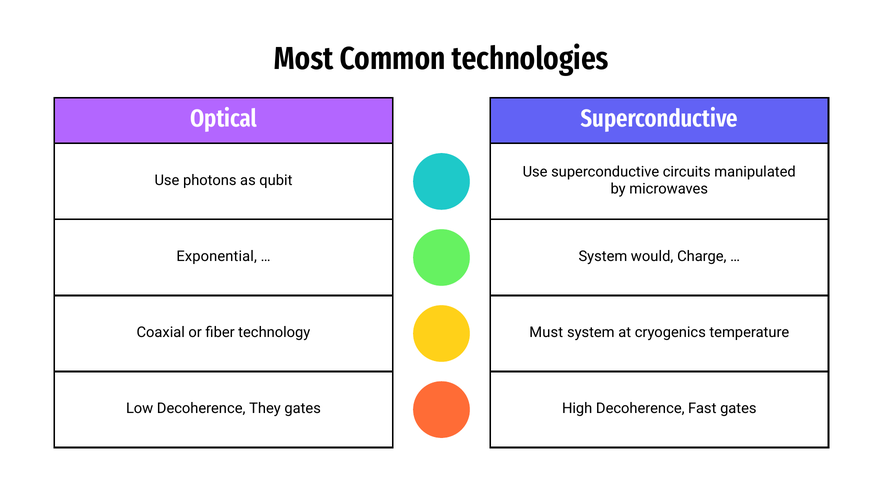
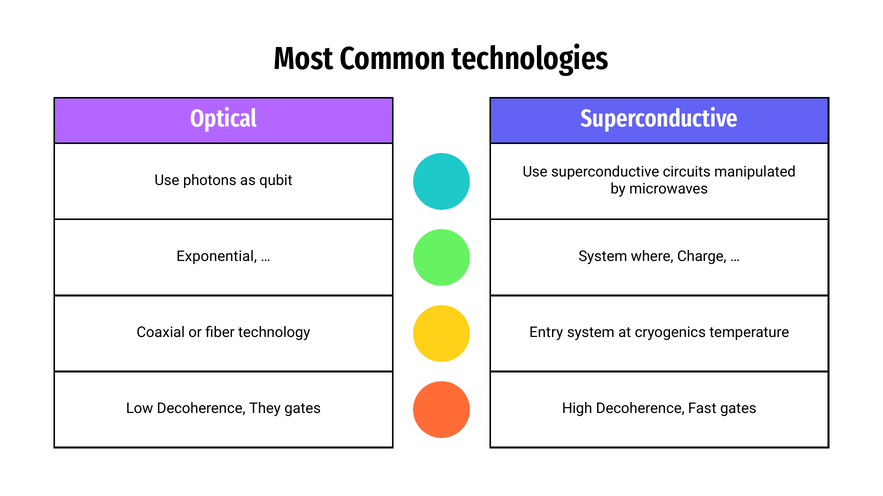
would: would -> where (652, 257)
Must: Must -> Entry (546, 333)
